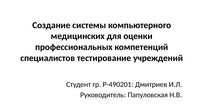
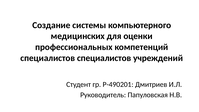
специалистов тестирование: тестирование -> специалистов (104, 58)
